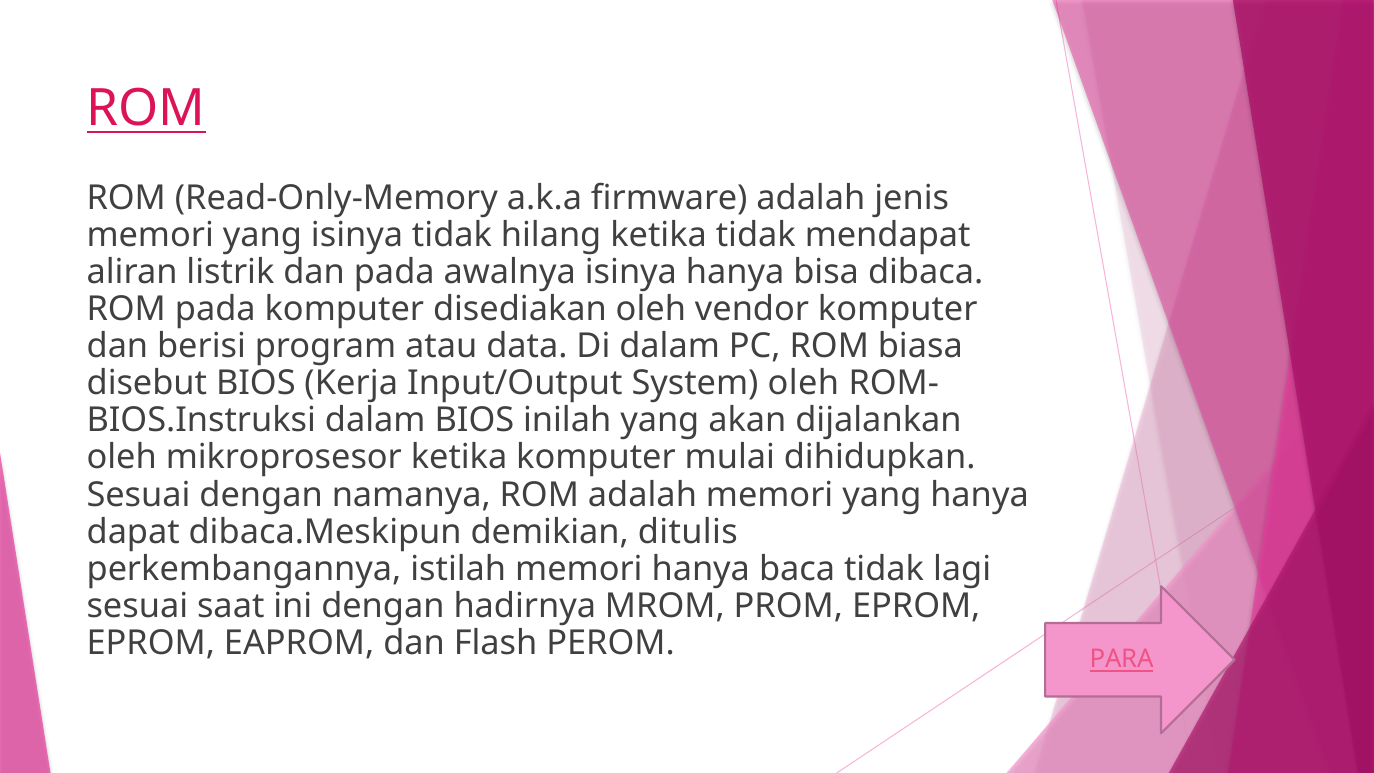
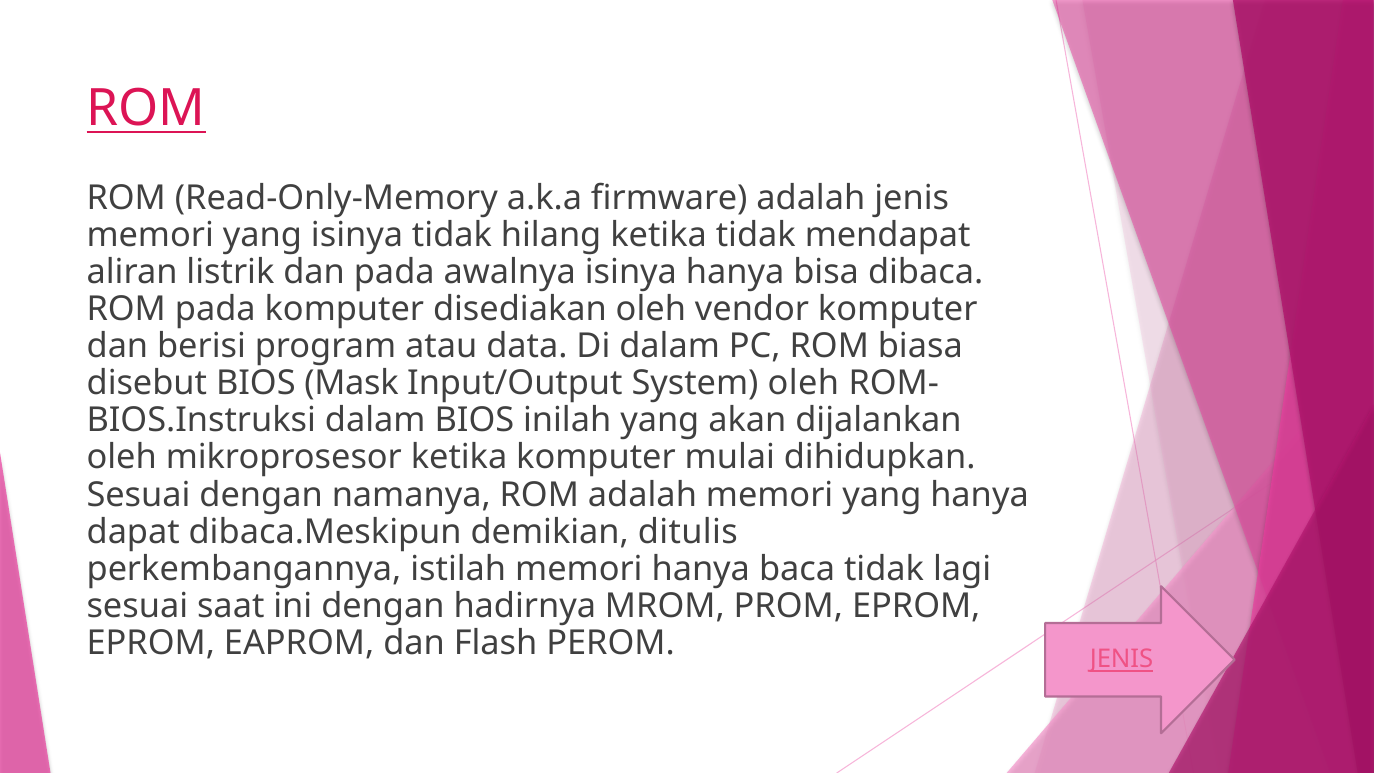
Kerja: Kerja -> Mask (352, 383)
PEROM PARA: PARA -> JENIS (1122, 659)
